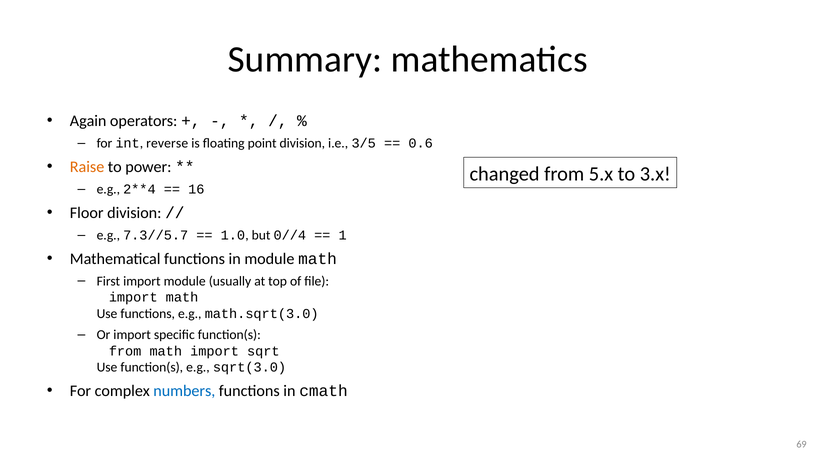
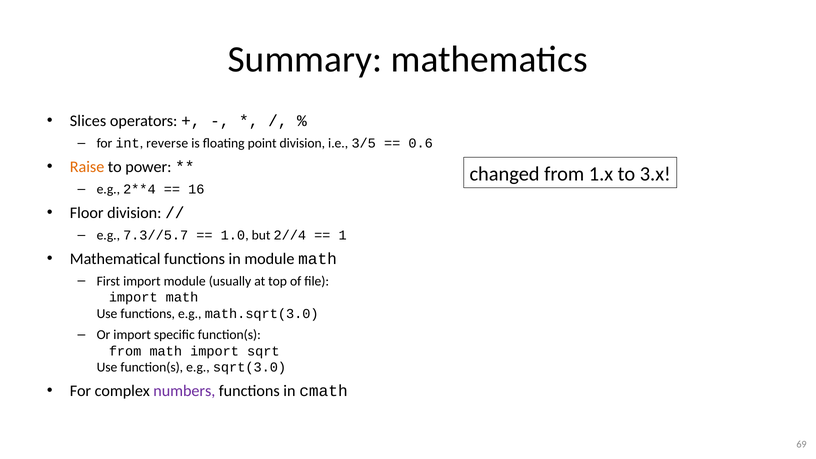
Again: Again -> Slices (88, 121)
5.x: 5.x -> 1.x (601, 174)
0//4: 0//4 -> 2//4 (290, 235)
numbers colour: blue -> purple (184, 391)
